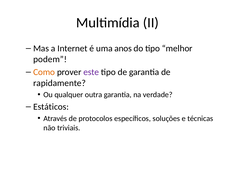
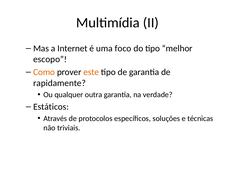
anos: anos -> foco (123, 48)
podem: podem -> escopo (50, 59)
este colour: purple -> orange (91, 72)
